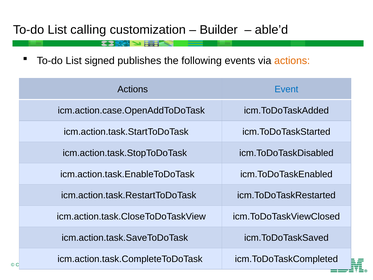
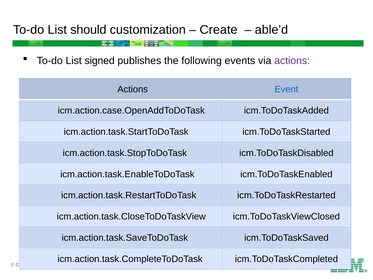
calling: calling -> should (88, 30)
Builder: Builder -> Create (219, 30)
actions colour: orange -> purple (292, 61)
